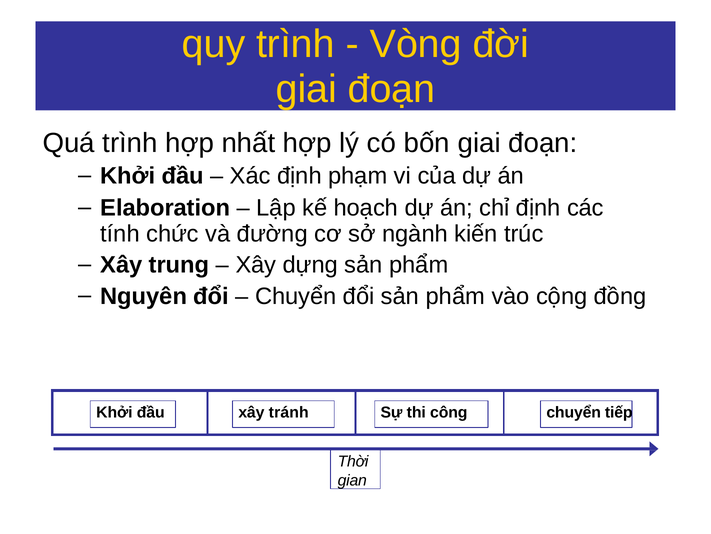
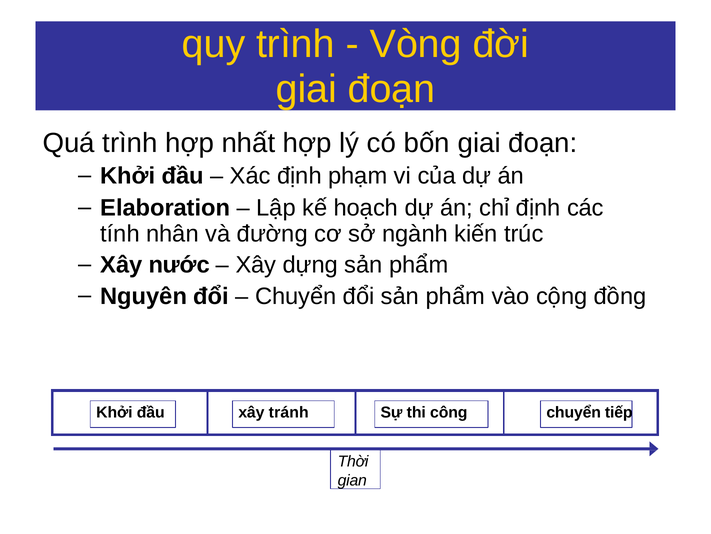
chức: chức -> nhân (173, 234)
trung: trung -> nước (179, 265)
